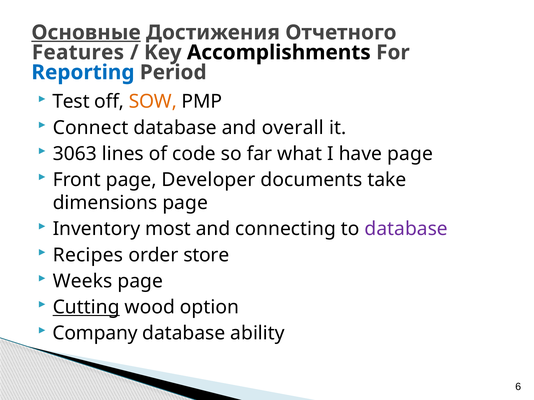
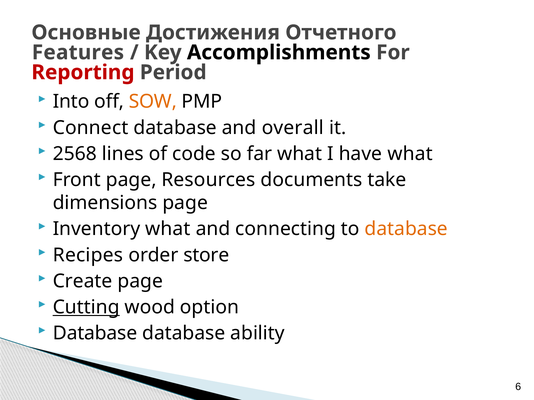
Основные underline: present -> none (86, 33)
Reporting colour: blue -> red (83, 72)
Test: Test -> Into (71, 102)
3063: 3063 -> 2568 (75, 154)
have page: page -> what (410, 154)
Developer: Developer -> Resources (208, 180)
Inventory most: most -> what (168, 229)
database colour: purple -> orange (406, 229)
Weeks: Weeks -> Create (83, 281)
Company: Company -> Database (95, 334)
